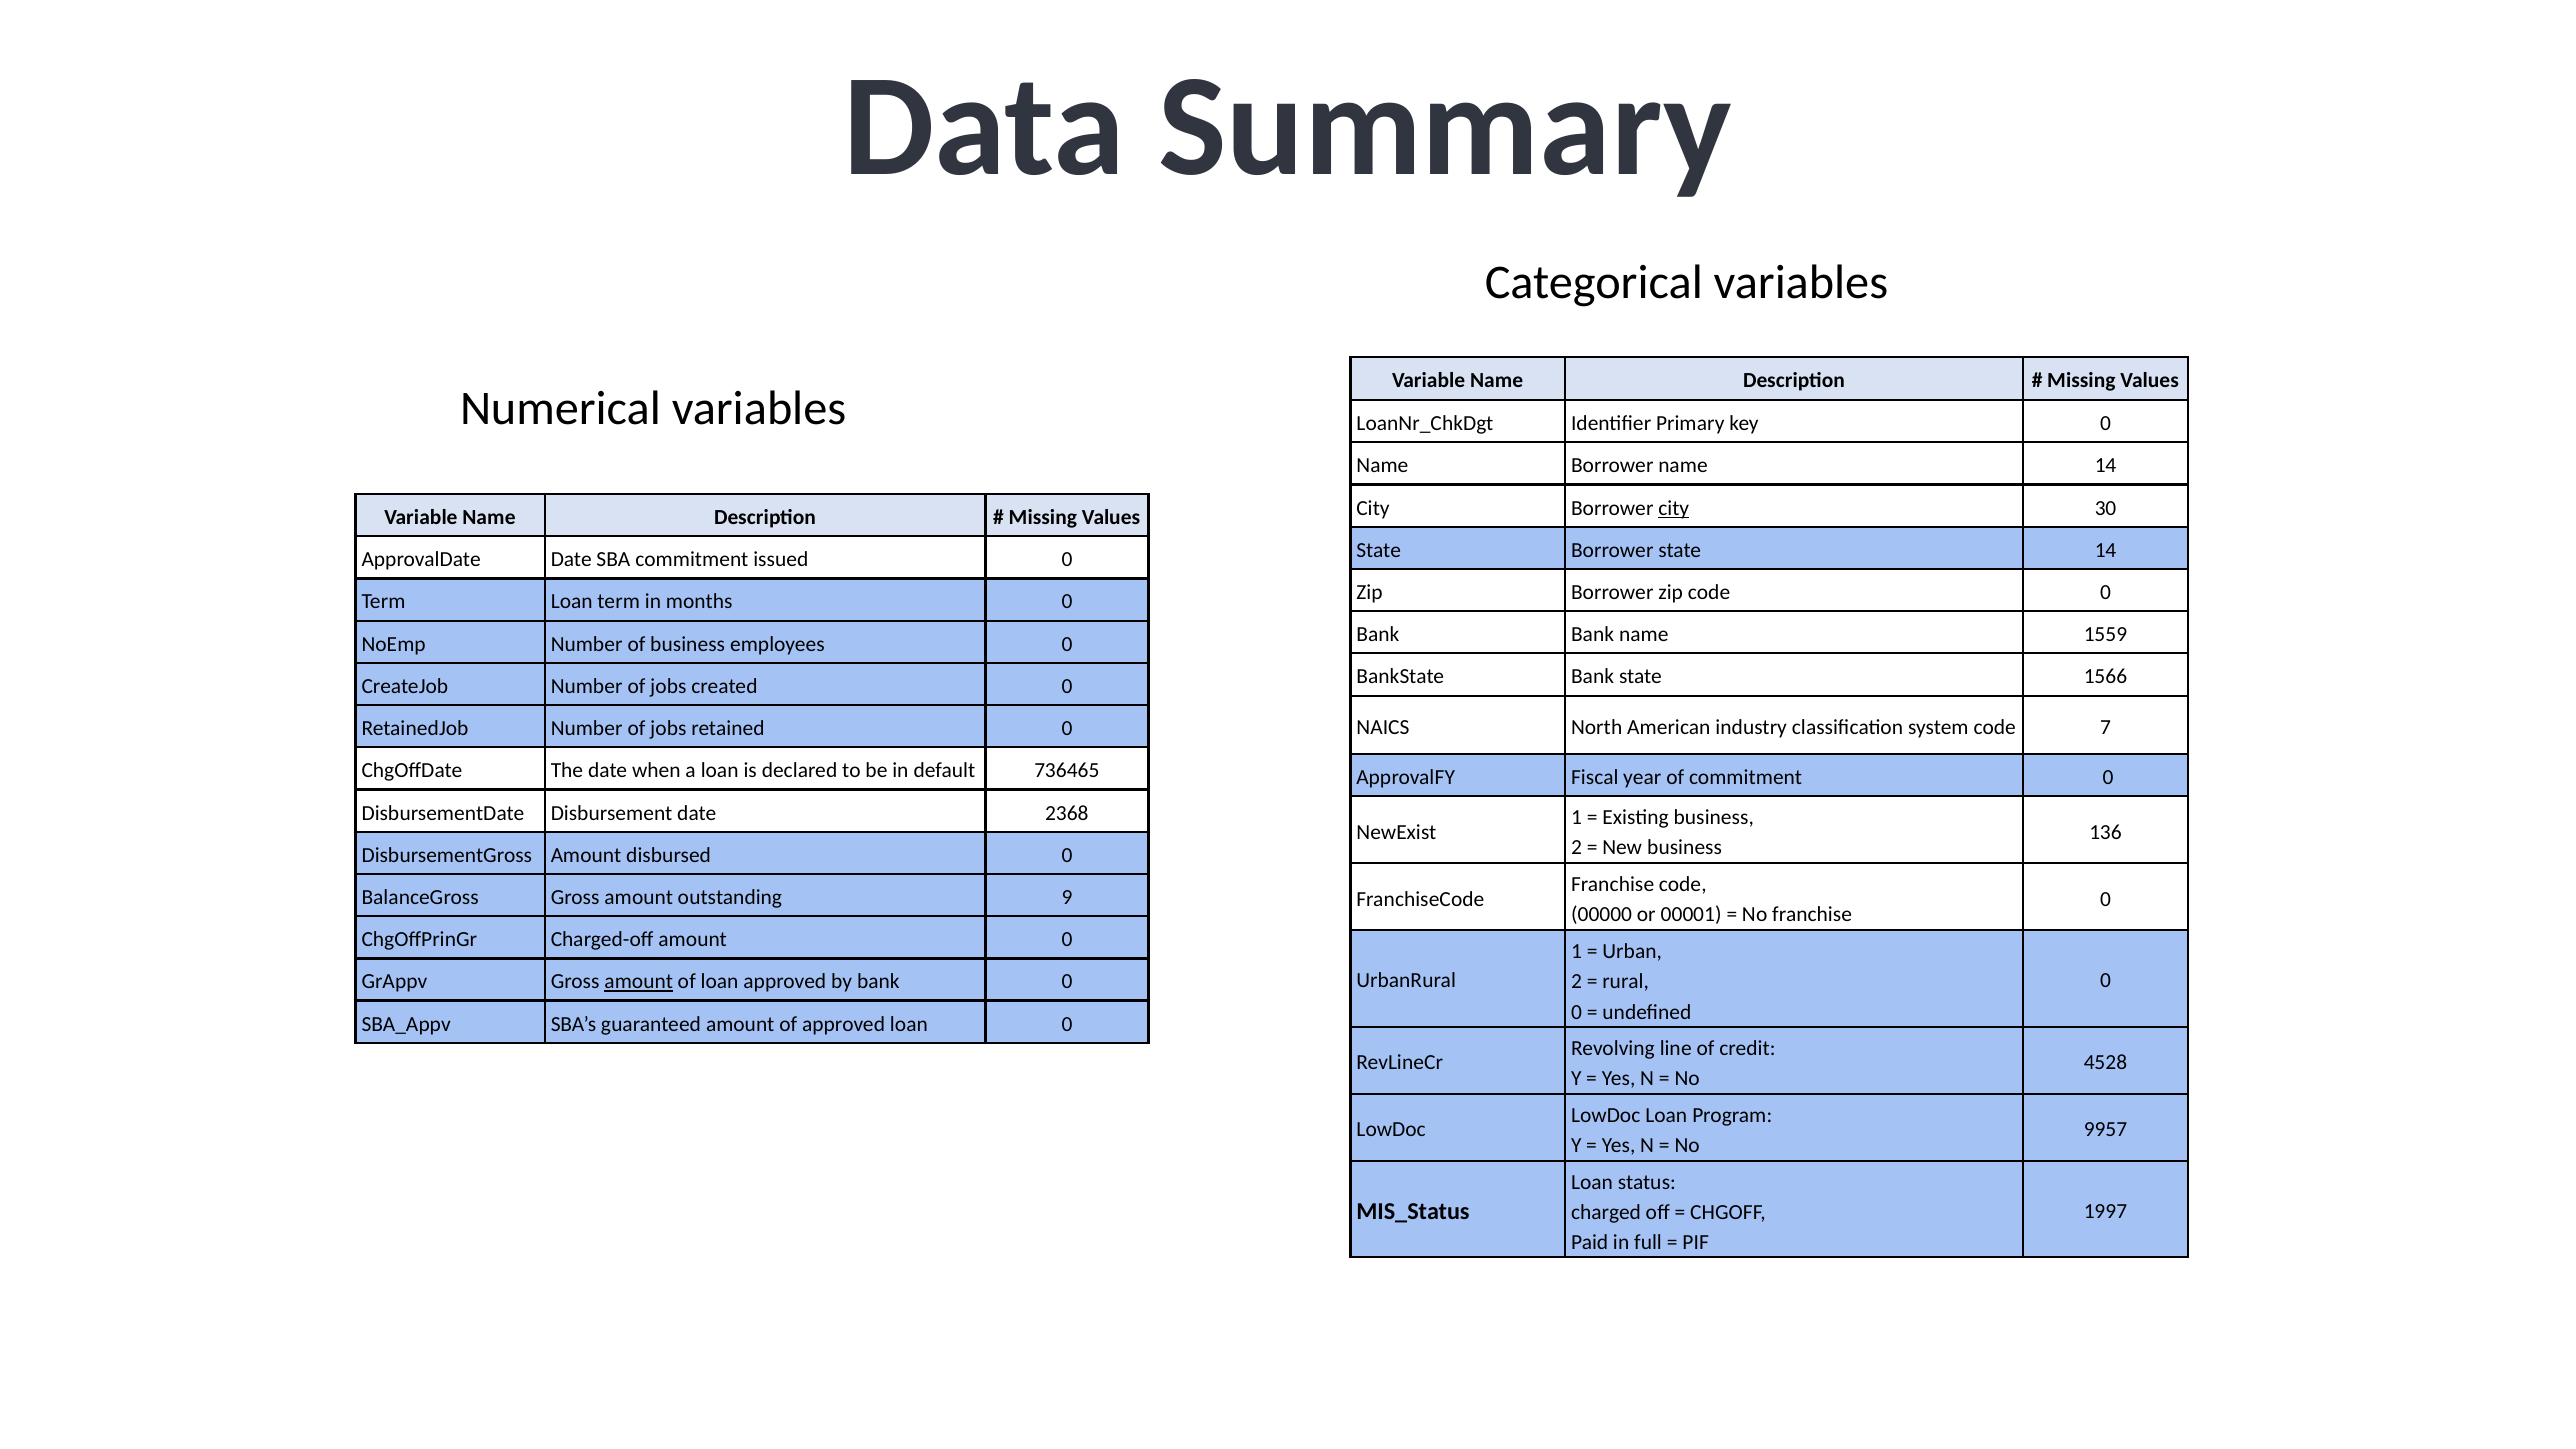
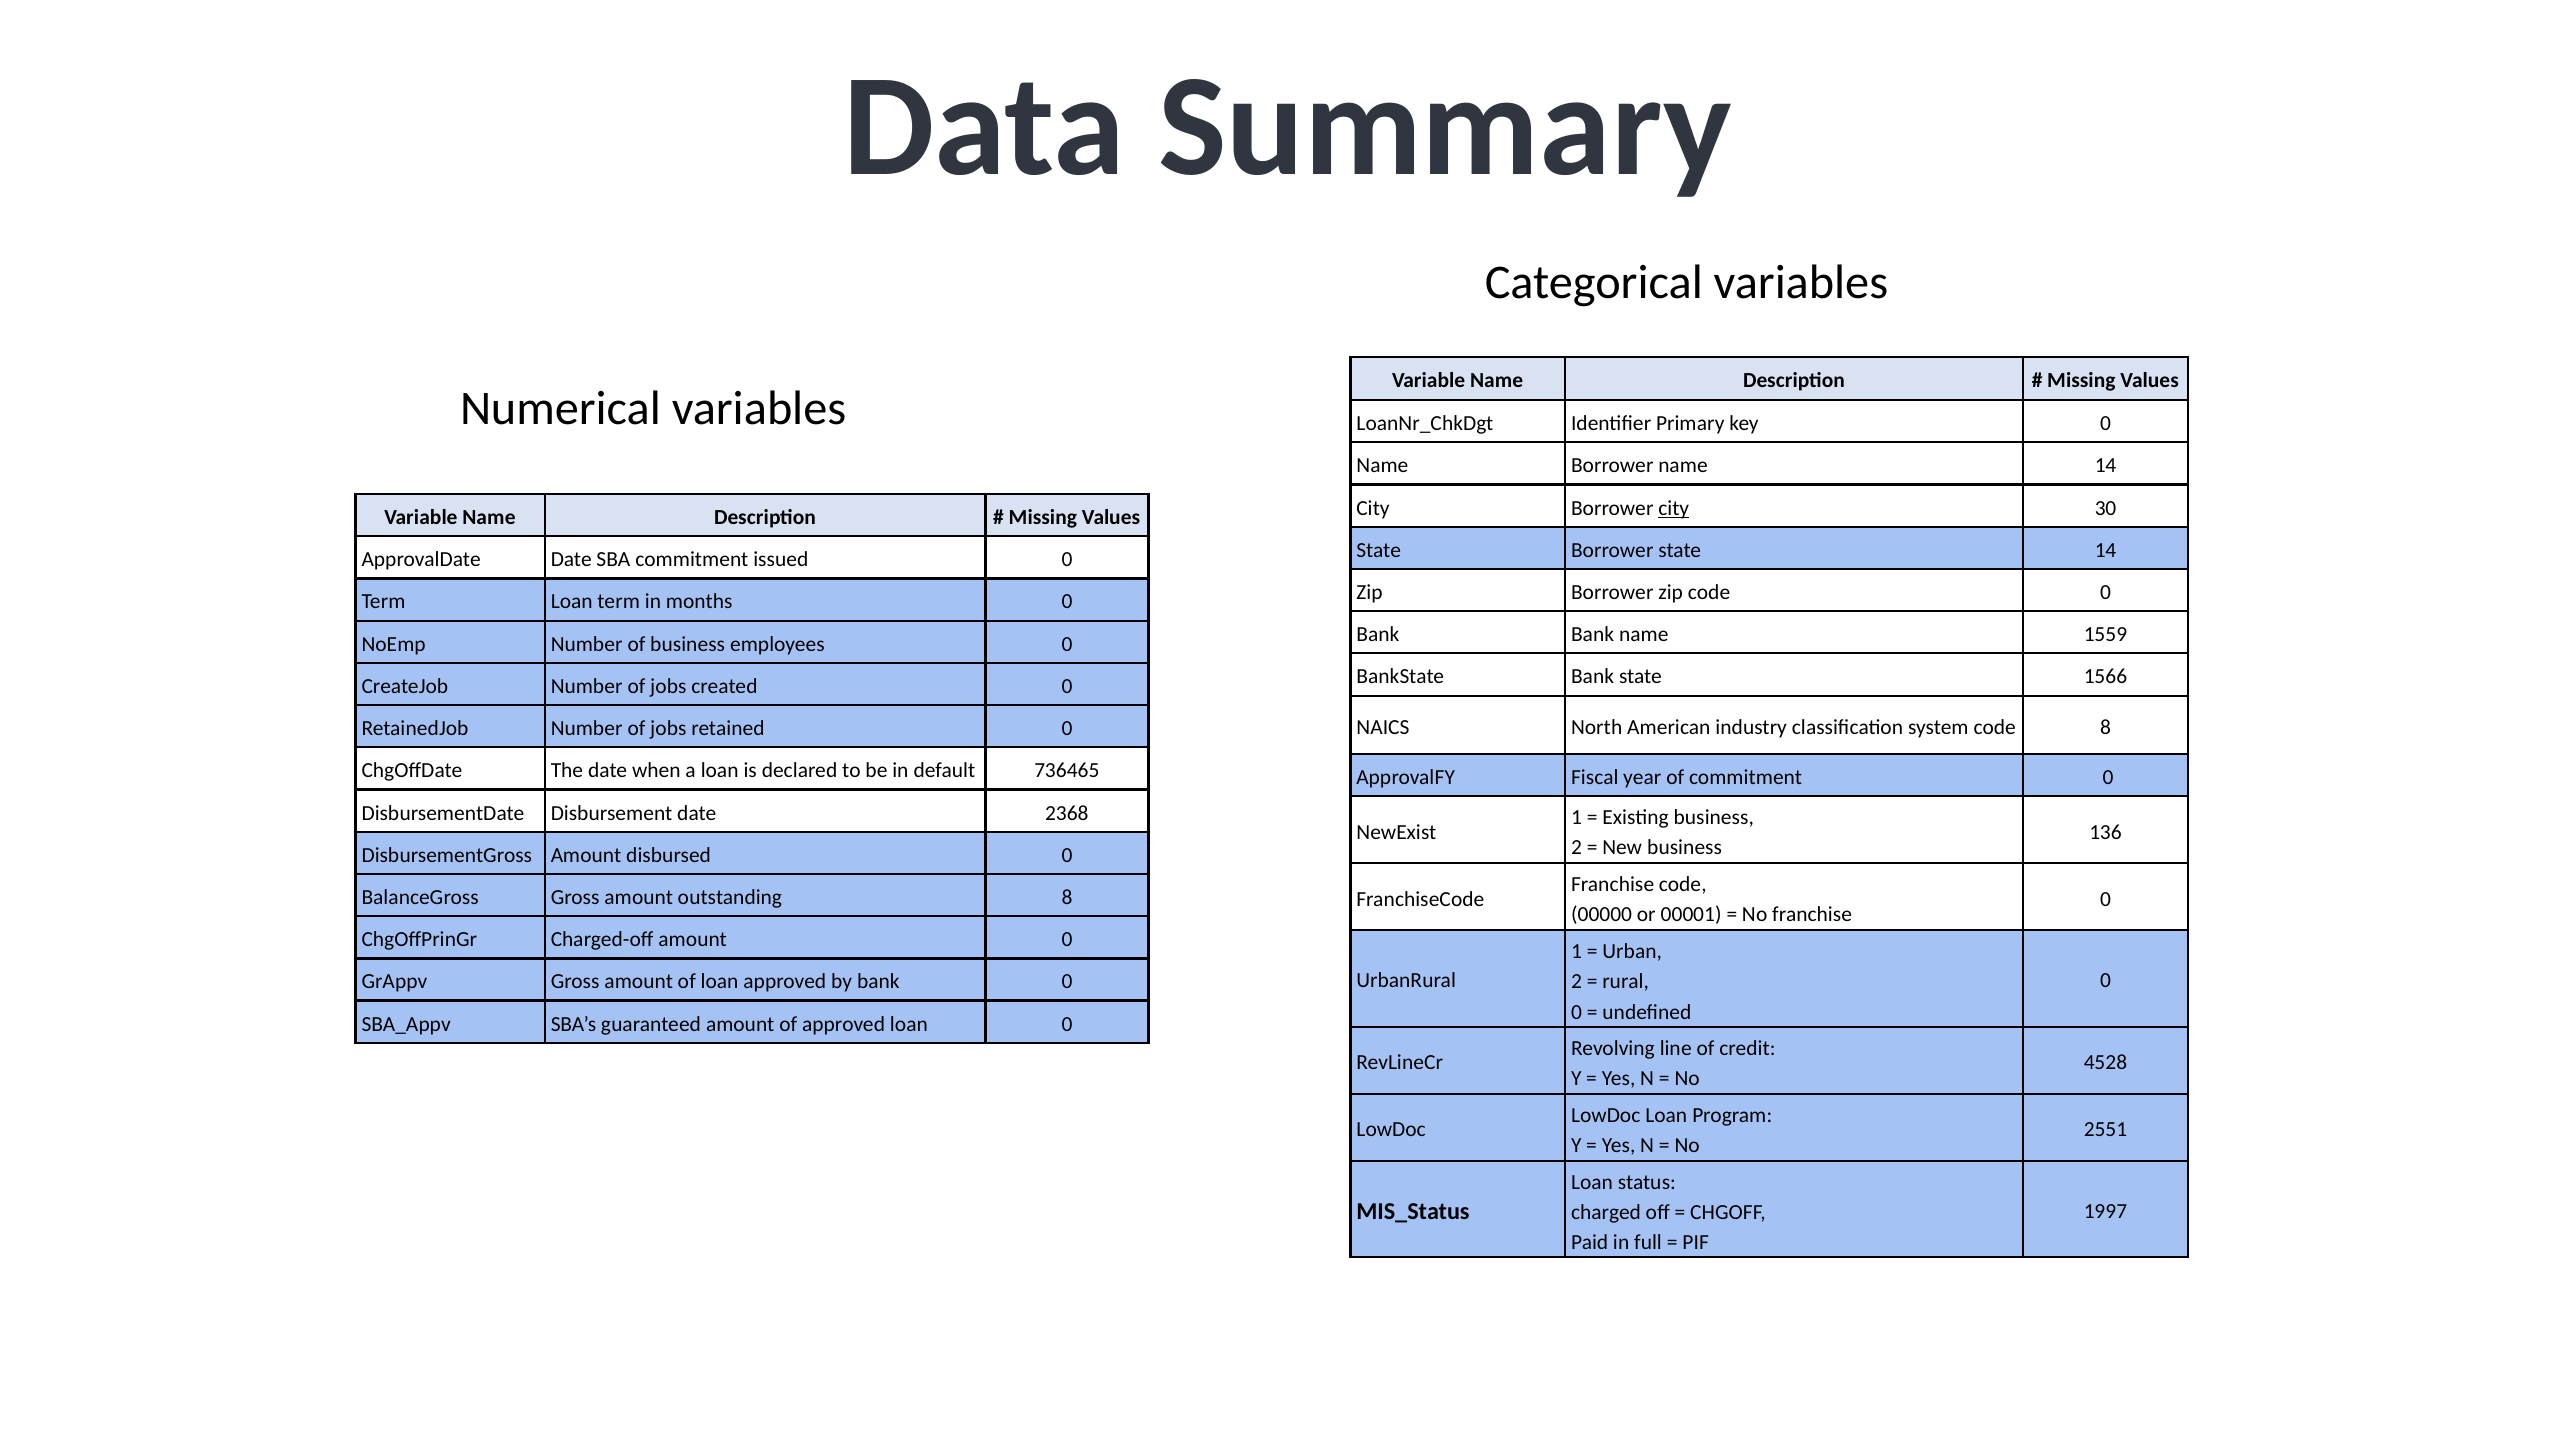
code 7: 7 -> 8 (2106, 727)
outstanding 9: 9 -> 8 (1067, 897)
amount underline: present -> none (639, 982)
9957: 9957 -> 2551 (2105, 1130)
